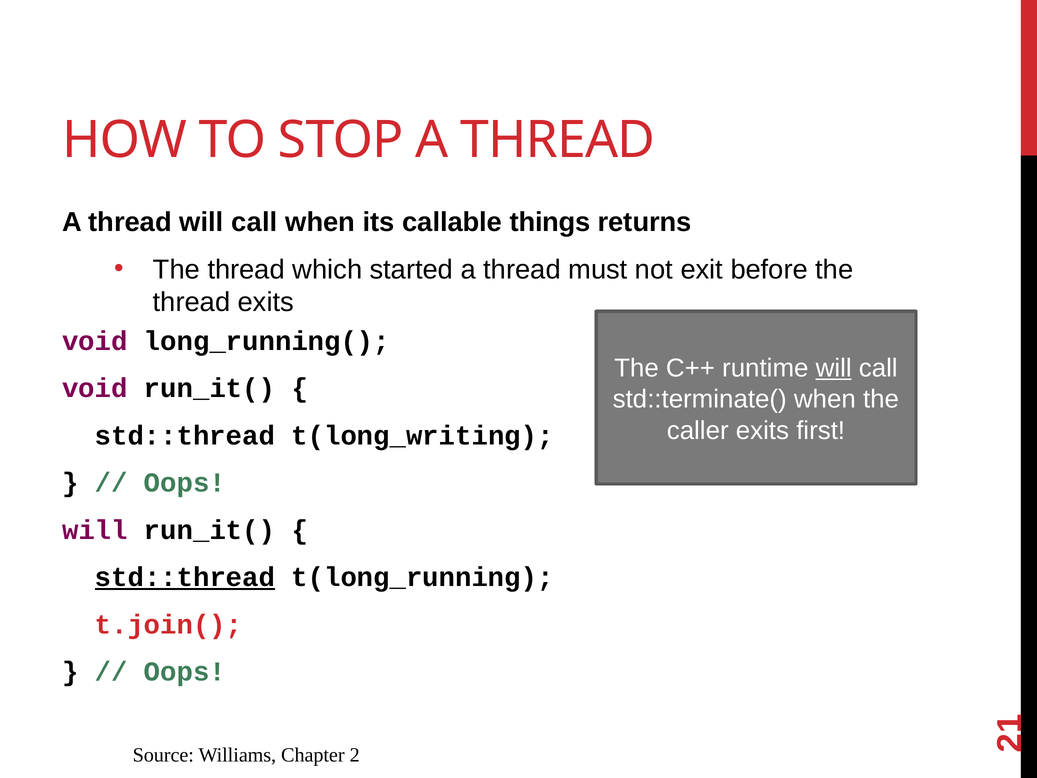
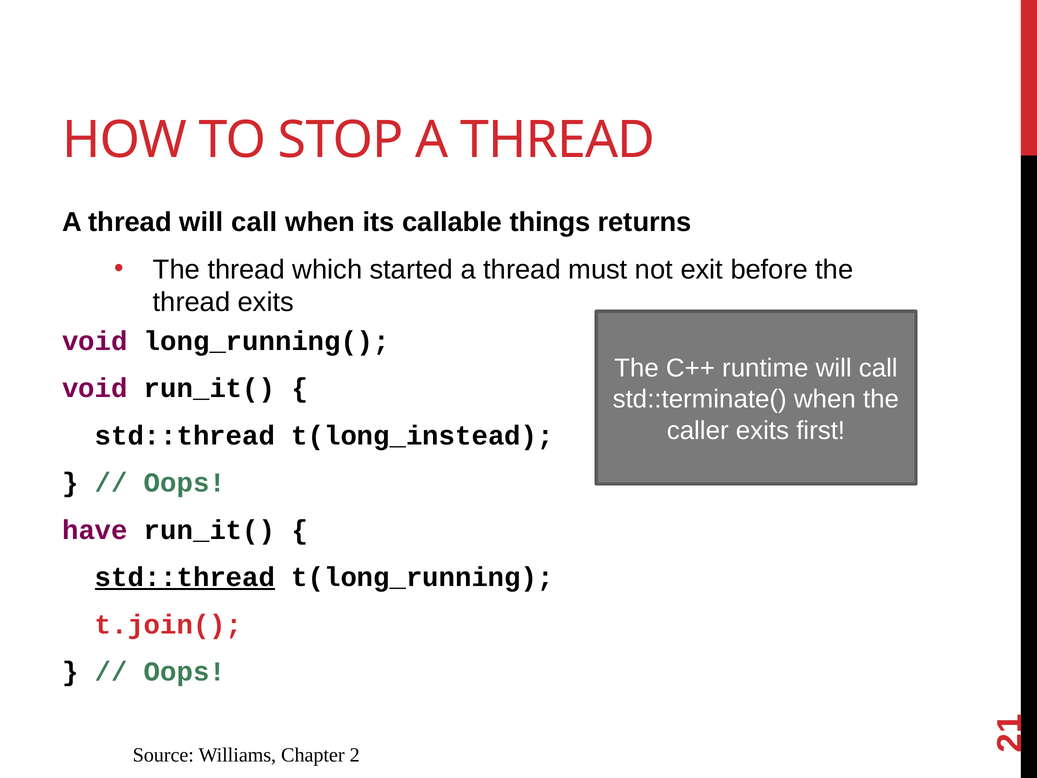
will underline: present -> none (834, 368)
t(long_writing: t(long_writing -> t(long_instead (422, 435)
will: will -> have (95, 530)
